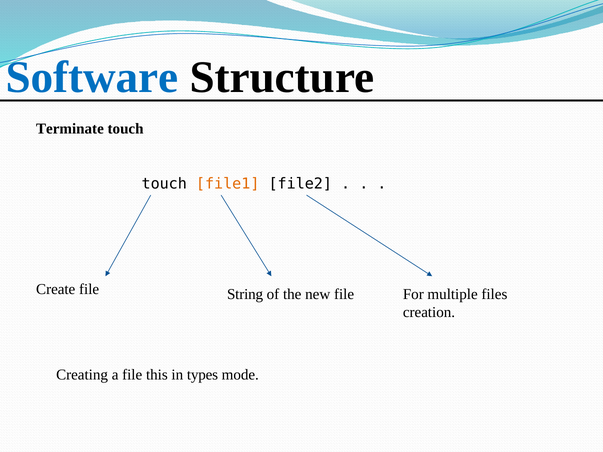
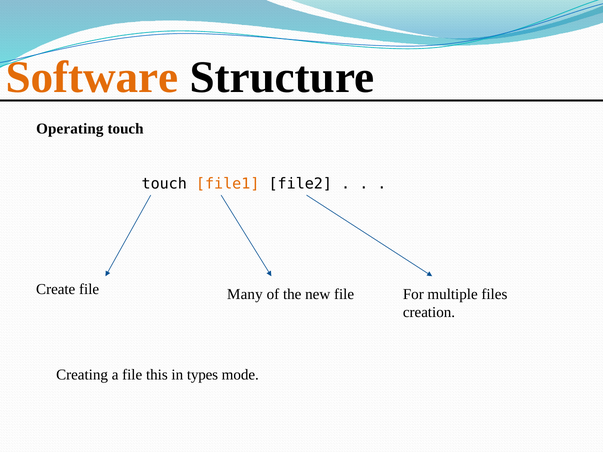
Software colour: blue -> orange (92, 77)
Terminate: Terminate -> Operating (70, 129)
String: String -> Many (245, 294)
